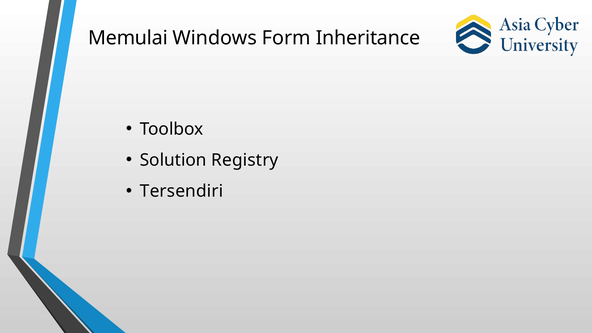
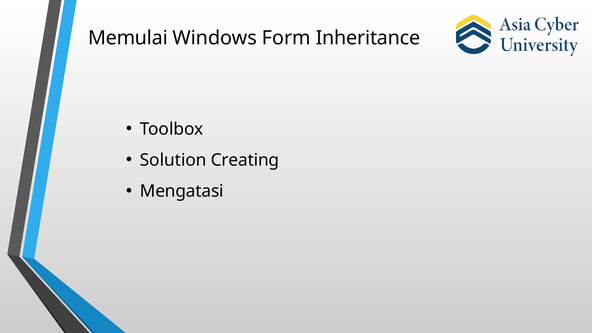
Registry: Registry -> Creating (245, 160)
Tersendiri: Tersendiri -> Mengatasi (182, 191)
